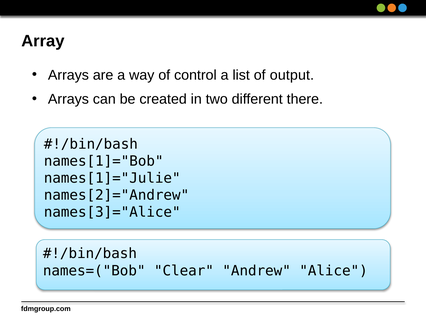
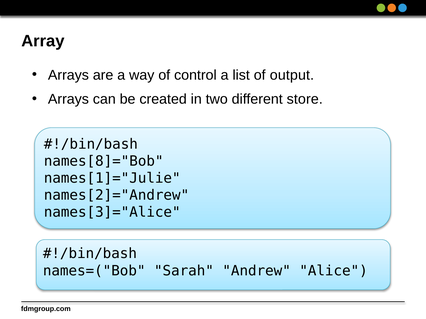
there: there -> store (305, 99)
names[1]="Bob: names[1]="Bob -> names[8]="Bob (104, 161)
Clear: Clear -> Sarah (184, 271)
